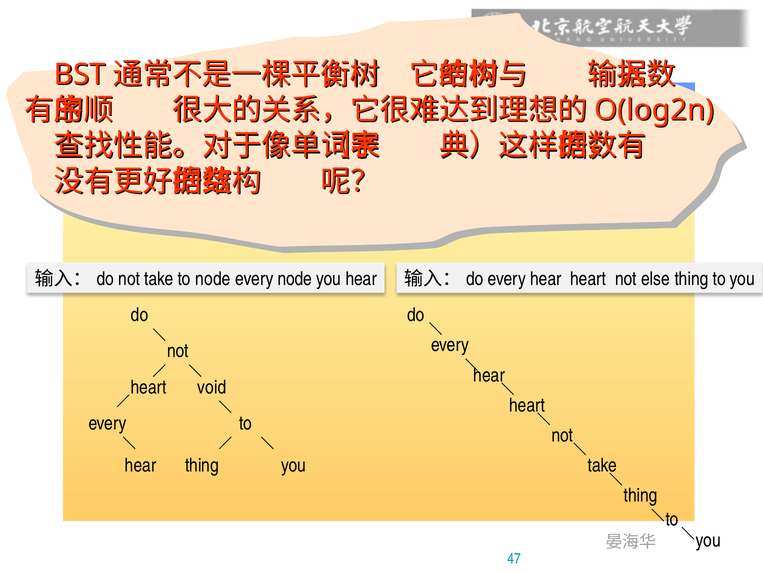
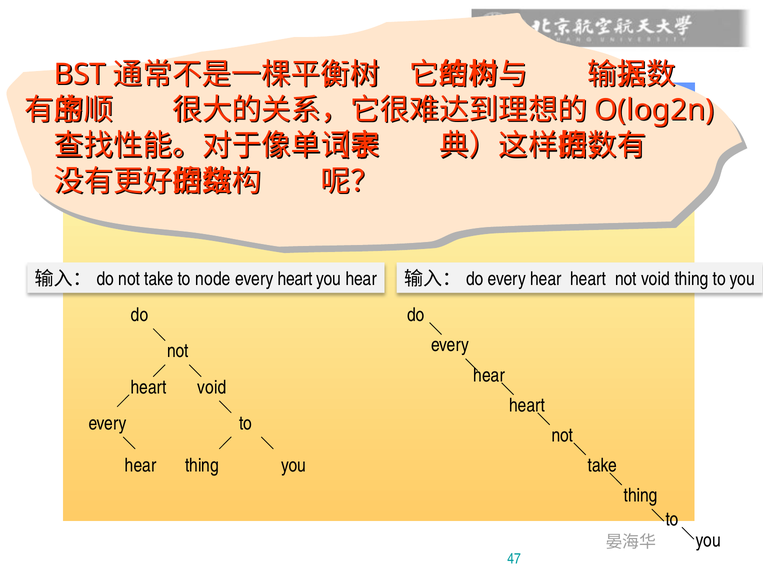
every node: node -> heart (295, 279)
heart not else: else -> void (656, 279)
